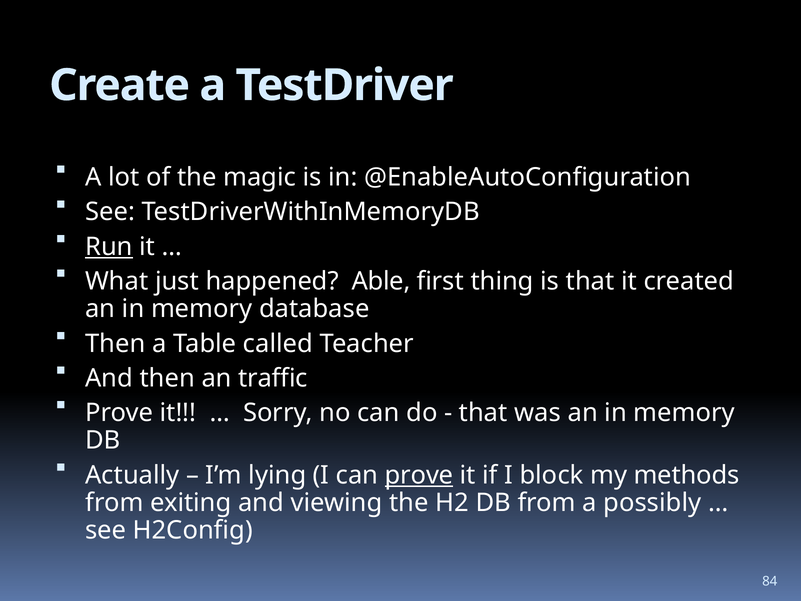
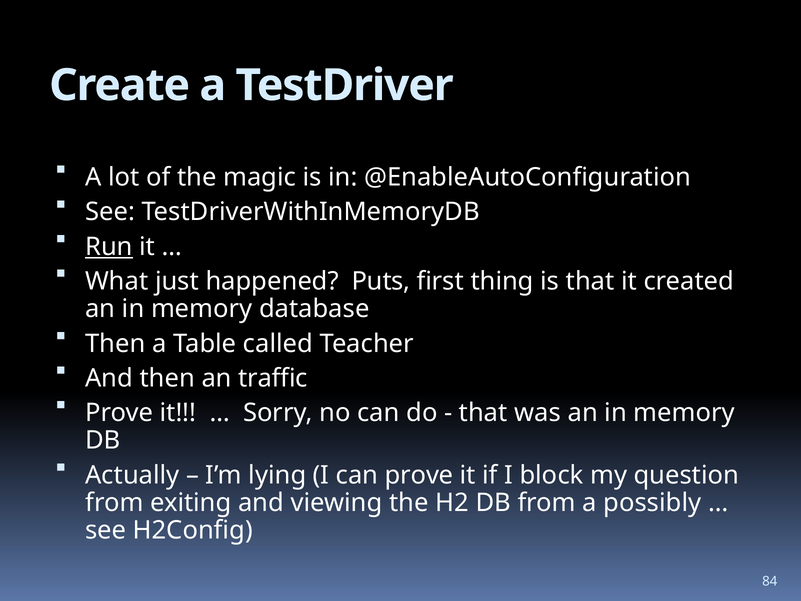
Able: Able -> Puts (381, 281)
prove underline: present -> none (419, 475)
methods: methods -> question (686, 475)
